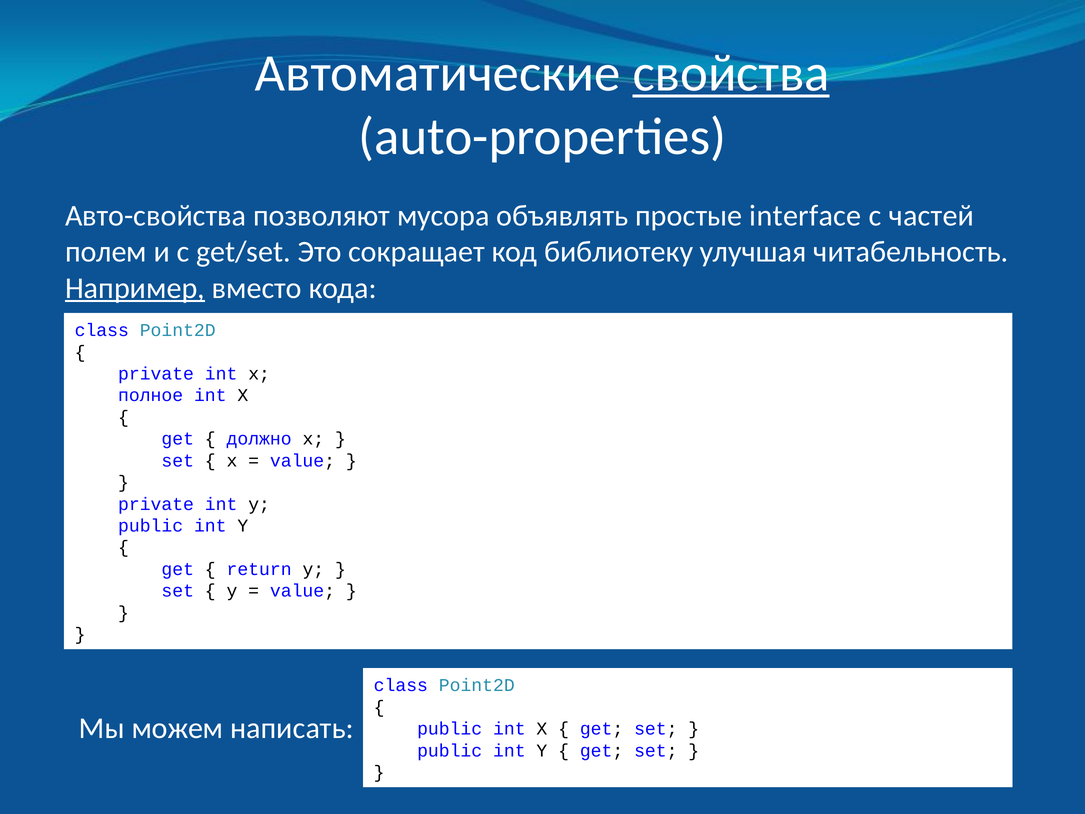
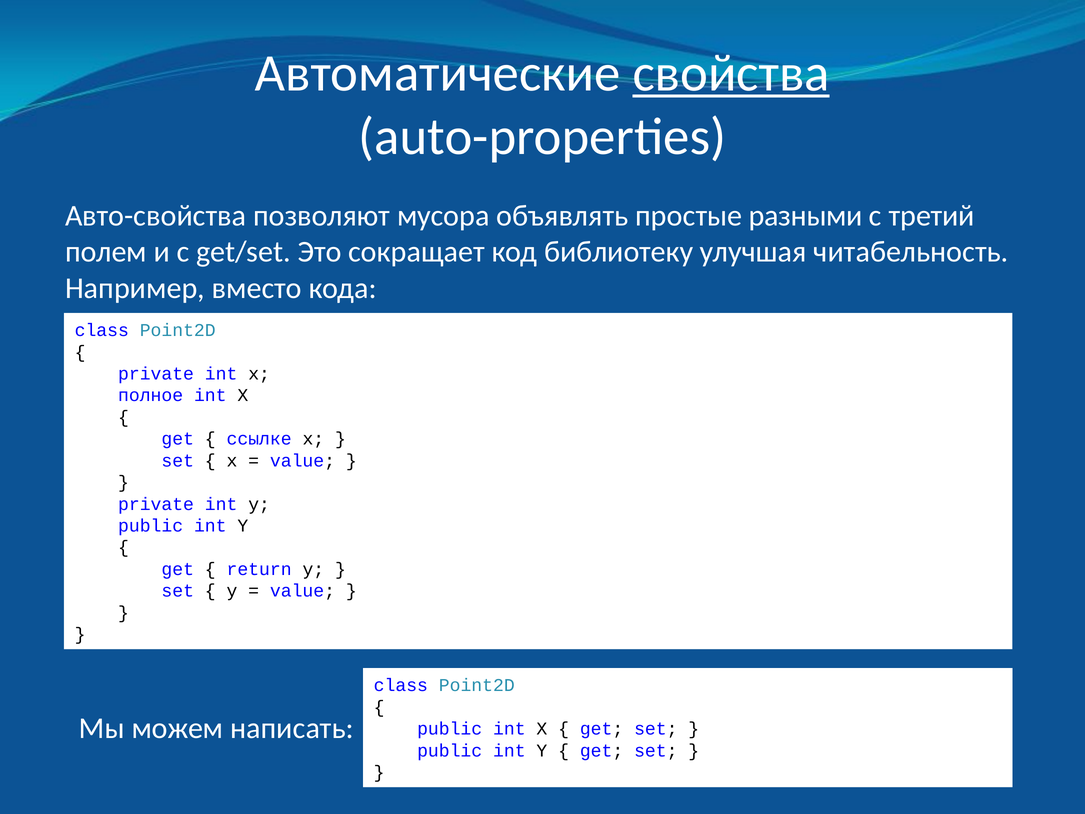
interface: interface -> разными (806, 216)
частей: частей -> третий (932, 216)
Например underline: present -> none (135, 288)
должно: должно -> ссылке (259, 439)
